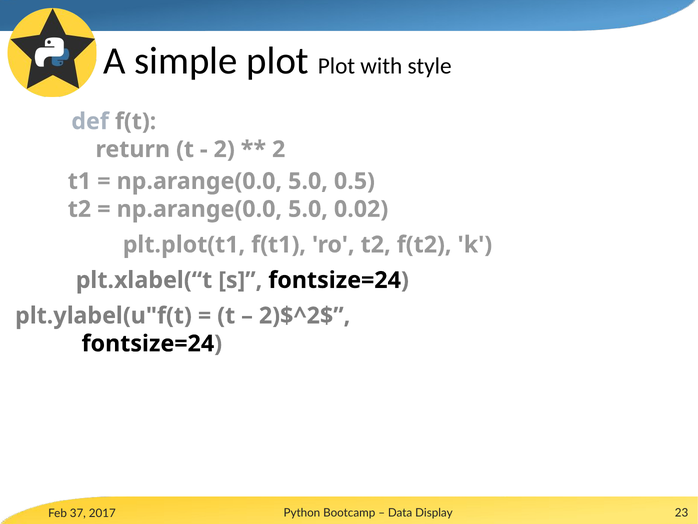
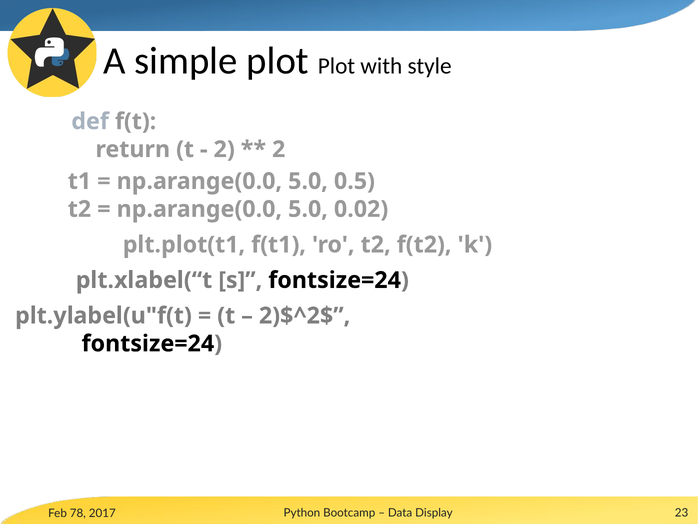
37: 37 -> 78 (78, 513)
